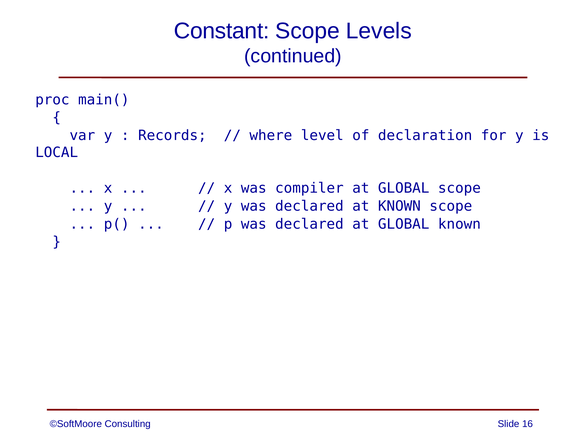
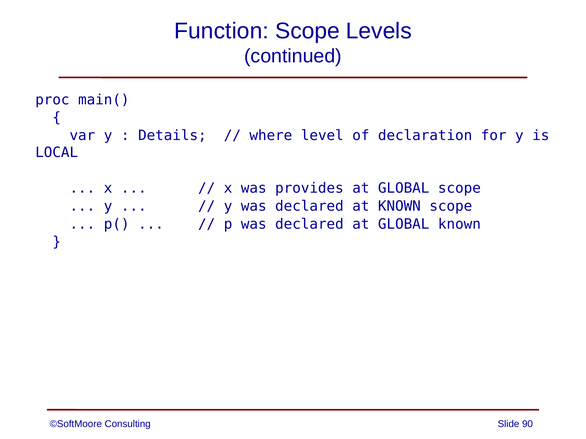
Constant: Constant -> Function (221, 31)
Records: Records -> Details (172, 136)
compiler: compiler -> provides (309, 188)
16: 16 -> 90 (528, 425)
